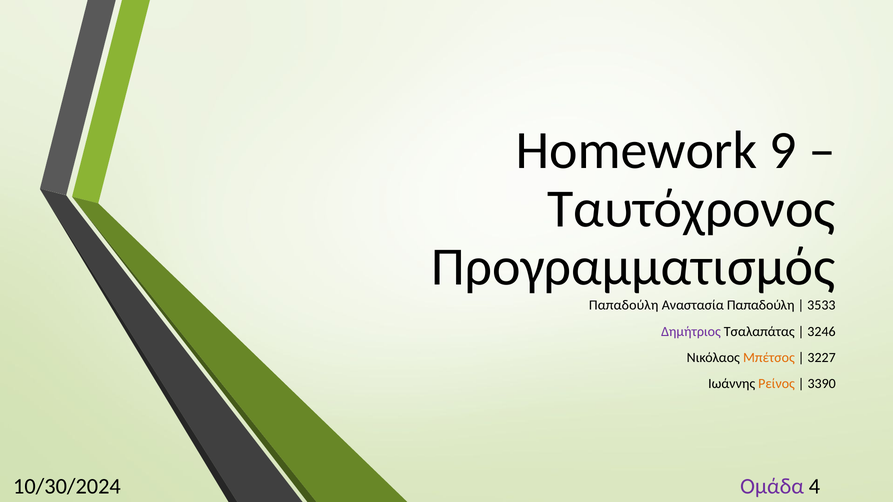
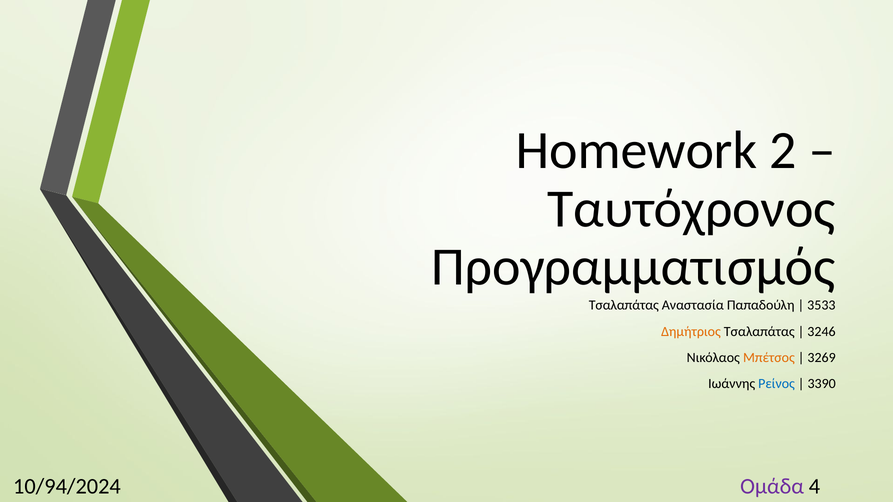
9: 9 -> 2 (783, 151)
Παπαδούλη: Παπαδούλη -> Τσαλαπάτας (624, 305)
Δημήτριος colour: purple -> orange (691, 332)
3227: 3227 -> 3269 (822, 358)
Ρείνος colour: orange -> blue (777, 384)
10/30/2024: 10/30/2024 -> 10/94/2024 (67, 487)
